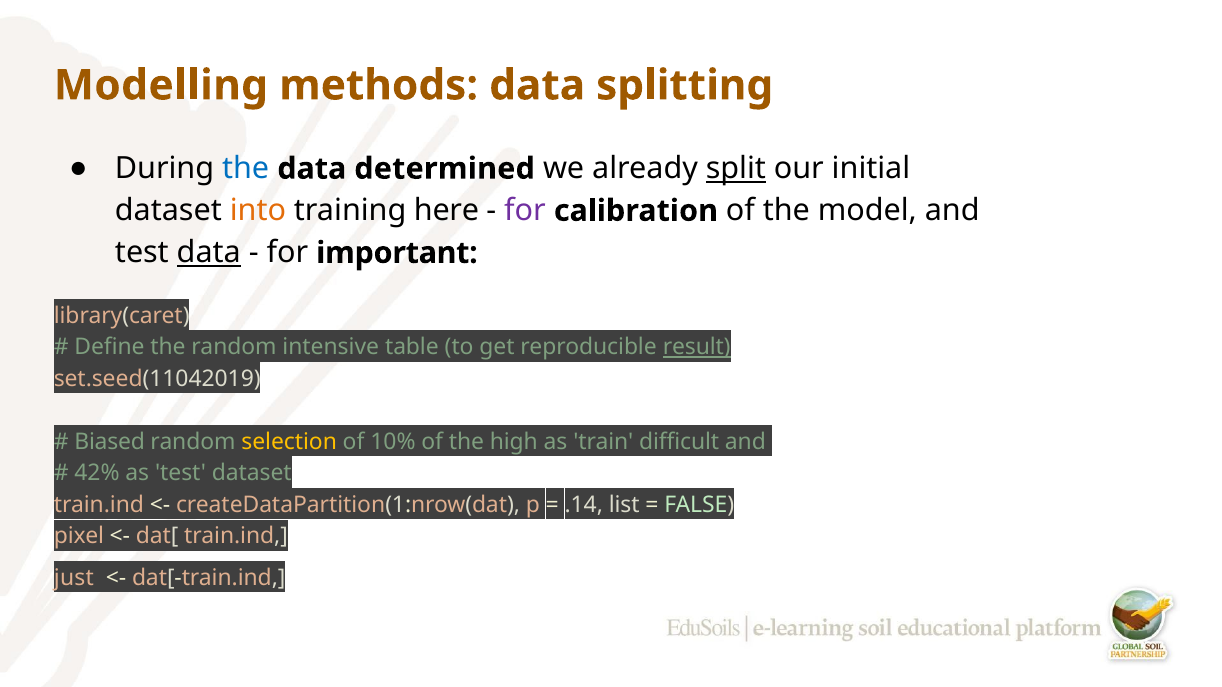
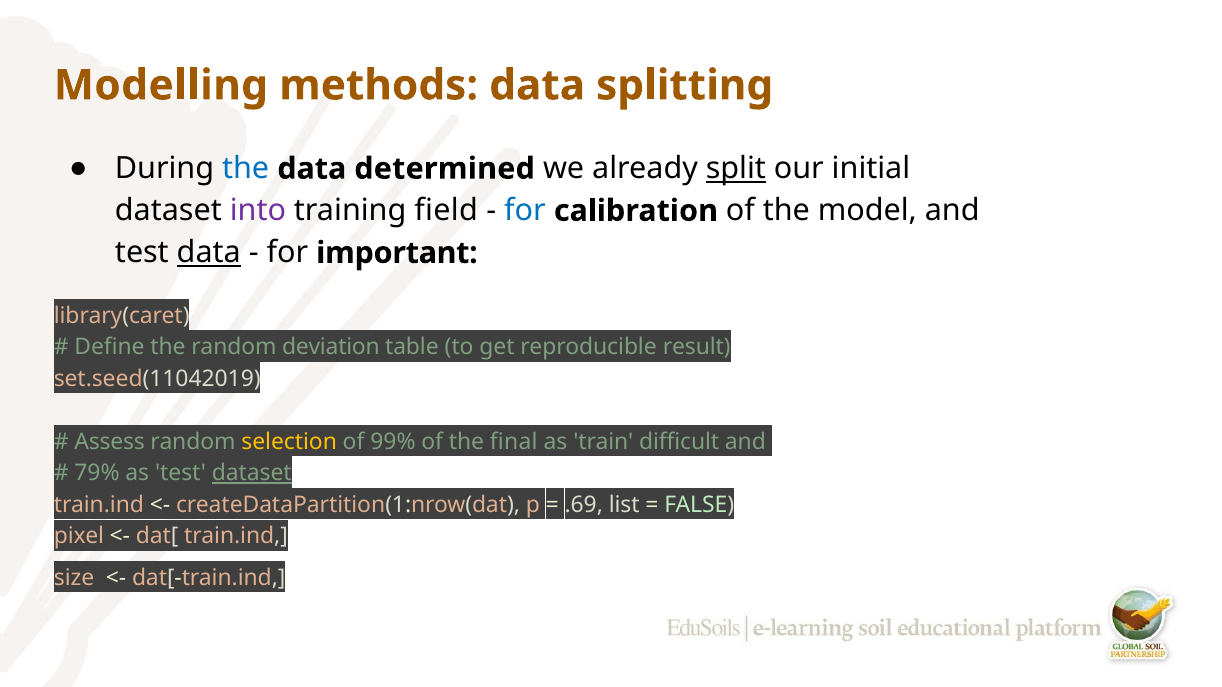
into colour: orange -> purple (258, 211)
here: here -> field (446, 211)
for colour: purple -> blue (525, 211)
intensive: intensive -> deviation (331, 347)
result underline: present -> none (697, 347)
Biased: Biased -> Assess (110, 442)
10%: 10% -> 99% (393, 442)
high: high -> final (514, 442)
42%: 42% -> 79% (97, 474)
dataset underline: none -> present (252, 474)
.14: .14 -> .69 (584, 505)
just: just -> size (74, 578)
